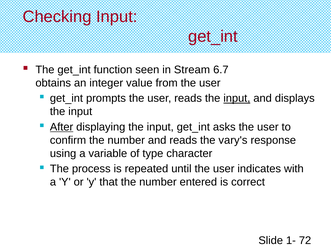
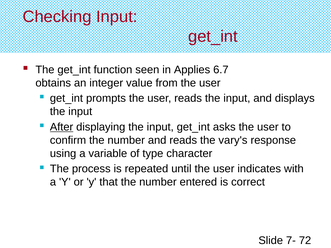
Stream: Stream -> Applies (192, 70)
input underline: present -> none (237, 98)
1-: 1- -> 7- (291, 241)
